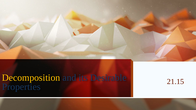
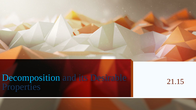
Decomposition colour: yellow -> light blue (31, 78)
